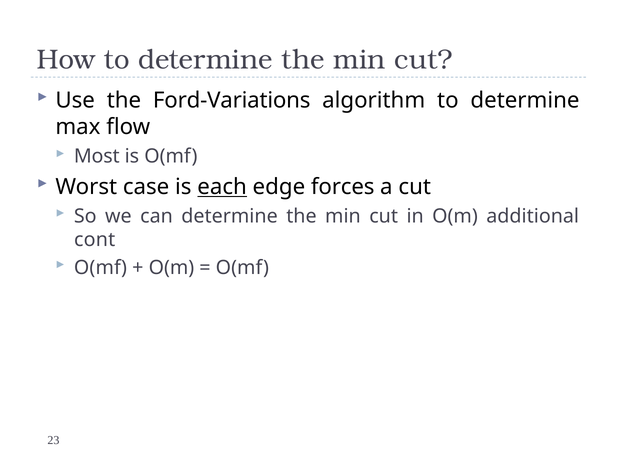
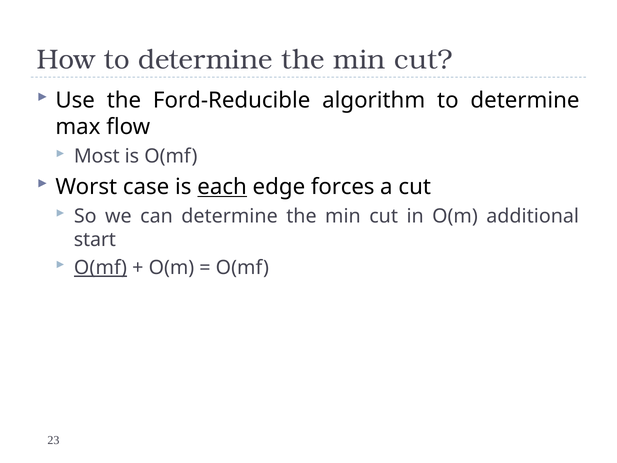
Ford-Variations: Ford-Variations -> Ford-Reducible (232, 100)
cont: cont -> start (95, 240)
O(mf underline: none -> present (100, 268)
